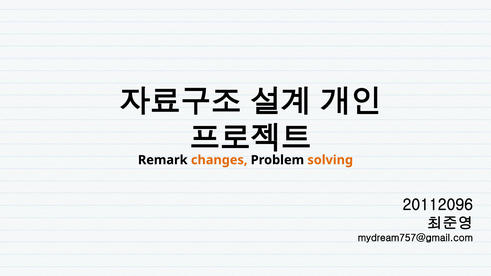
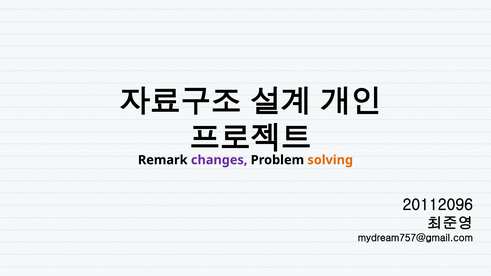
changes colour: orange -> purple (219, 160)
